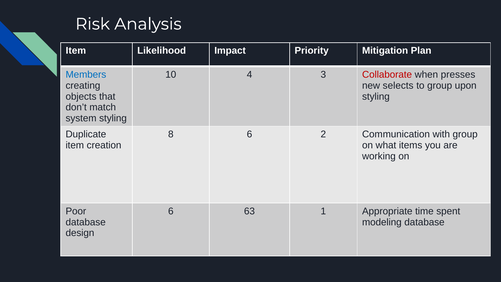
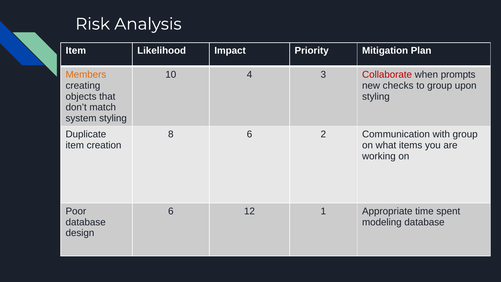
Members colour: blue -> orange (86, 74)
presses: presses -> prompts (458, 74)
selects: selects -> checks (398, 85)
63: 63 -> 12 (249, 211)
